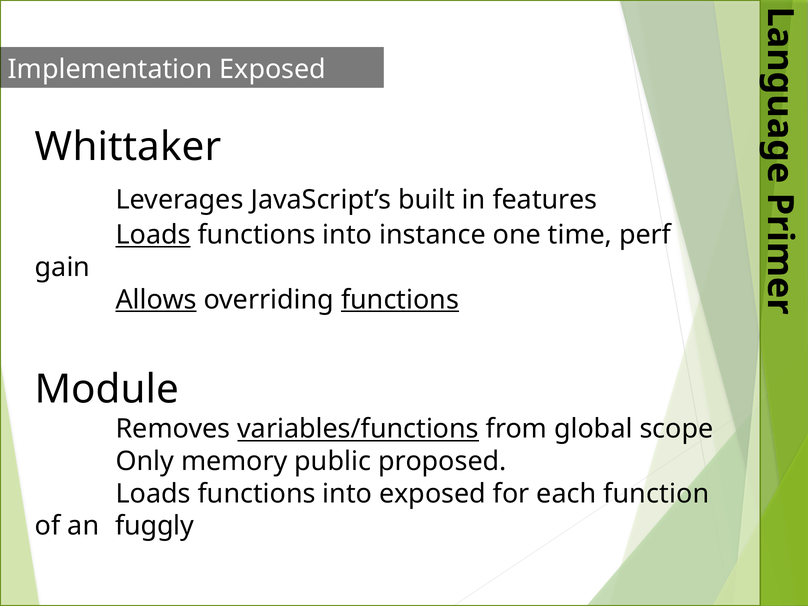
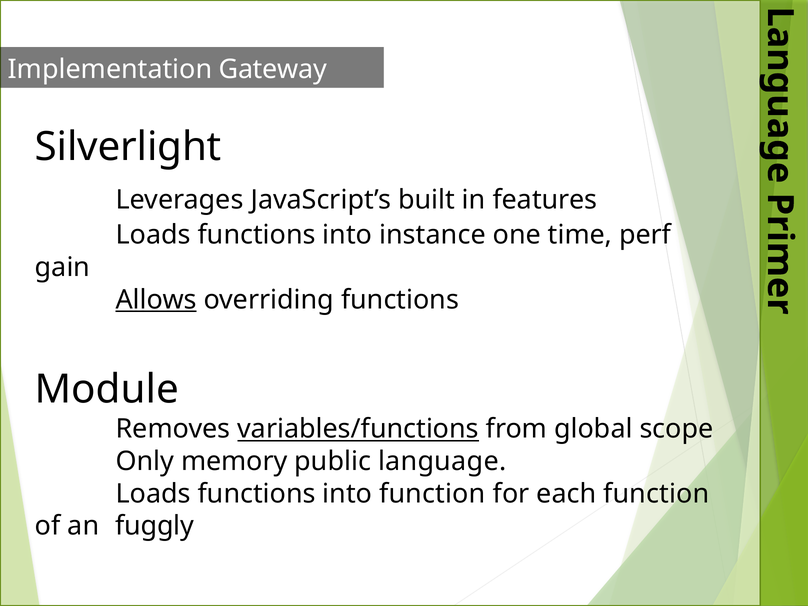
Implementation Exposed: Exposed -> Gateway (273, 69)
Whittaker: Whittaker -> Silverlight (128, 147)
Loads underline: present -> none (153, 235)
functions underline: present -> none (400, 300)
proposed: proposed -> language (442, 461)
into exposed: exposed -> function (432, 494)
